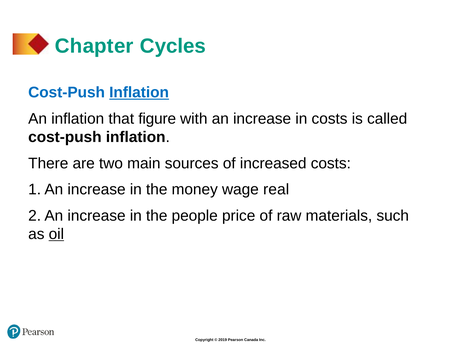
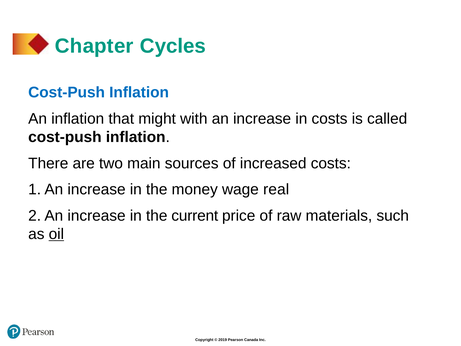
Inflation underline: present -> none (139, 92)
figure: figure -> might (157, 119)
people: people -> current (195, 215)
